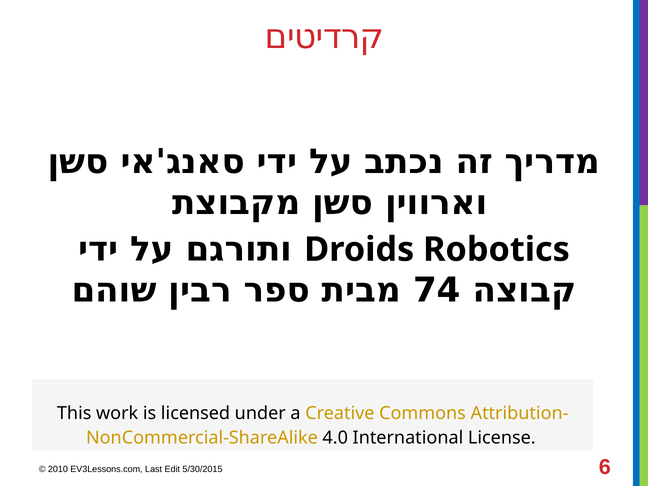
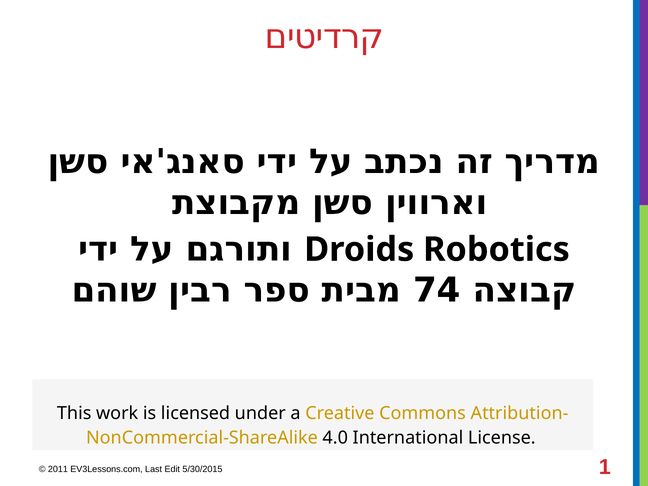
2010: 2010 -> 2011 (58, 469)
6: 6 -> 1 (605, 467)
